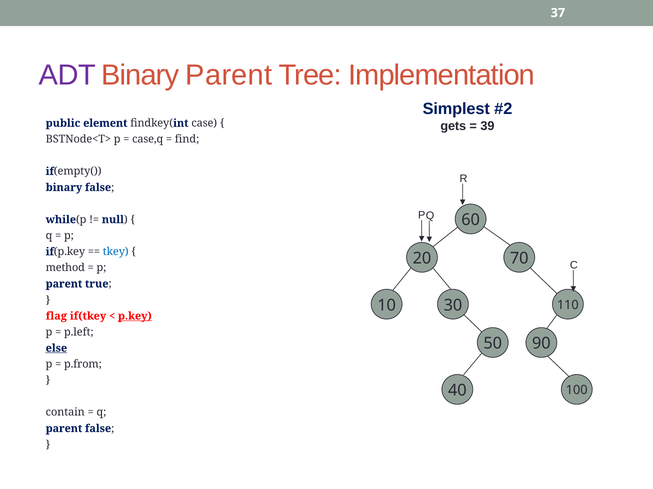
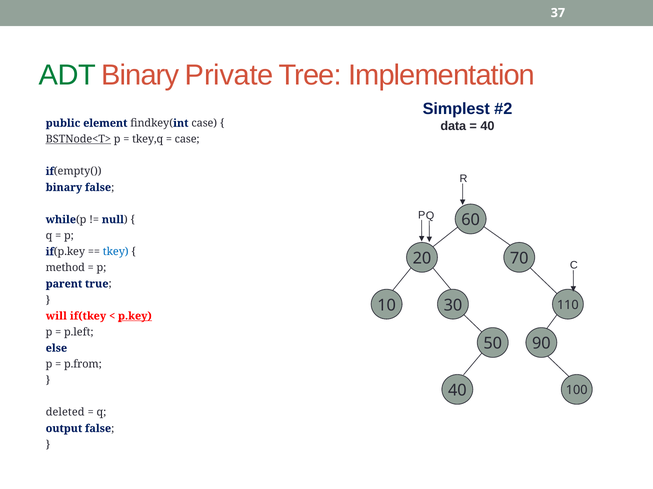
ADT colour: purple -> green (67, 75)
Binary Parent: Parent -> Private (229, 75)
gets: gets -> data (453, 126)
39: 39 -> 40 (487, 126)
BSTNode<T> underline: none -> present (78, 139)
case,q: case,q -> tkey,q (148, 139)
find: find -> case (187, 139)
flag: flag -> will (56, 316)
else underline: present -> none (56, 349)
contain: contain -> deleted (65, 413)
parent: parent -> output (64, 429)
